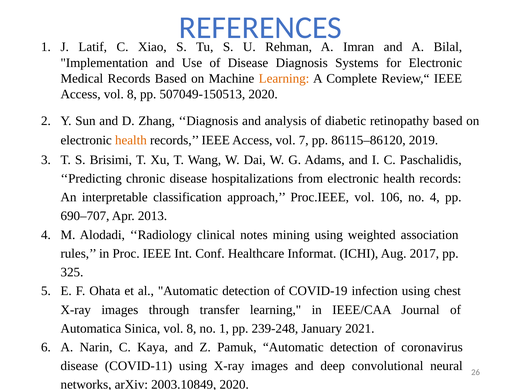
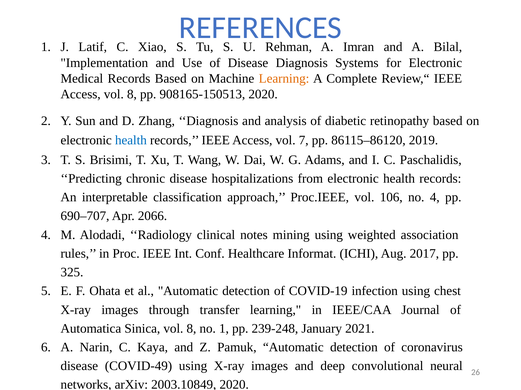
507049-150513: 507049-150513 -> 908165-150513 (202, 94)
health colour: orange -> blue (131, 140)
2013: 2013 -> 2066 (153, 216)
COVID-11: COVID-11 -> COVID-49 (139, 367)
